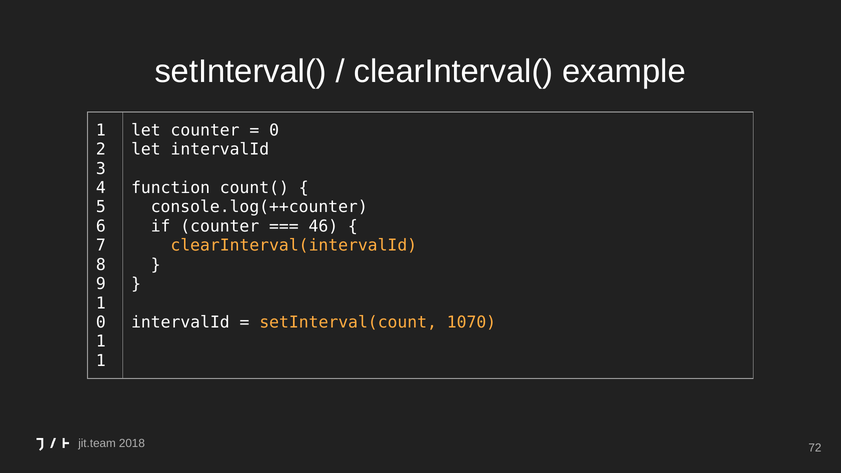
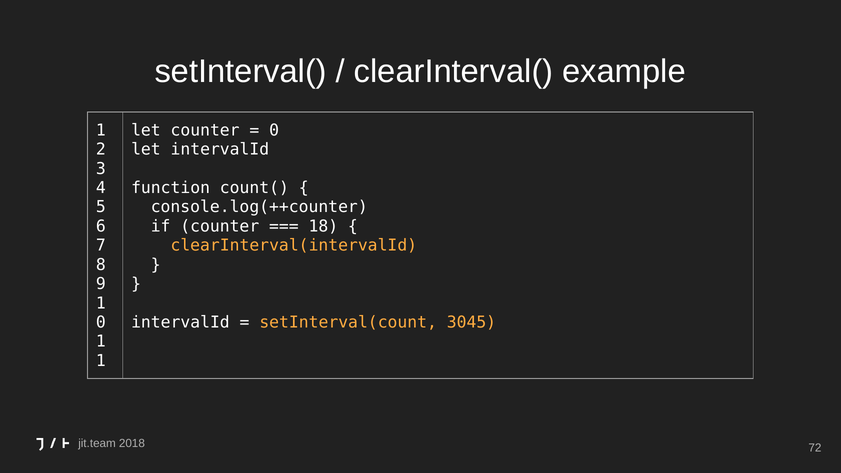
46: 46 -> 18 (323, 226)
1070: 1070 -> 3045 (471, 322)
